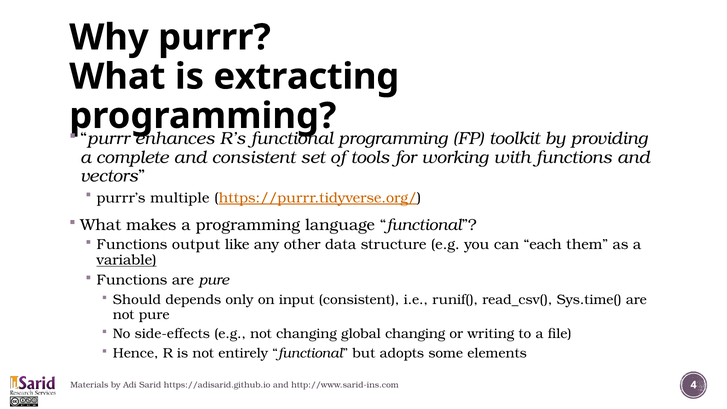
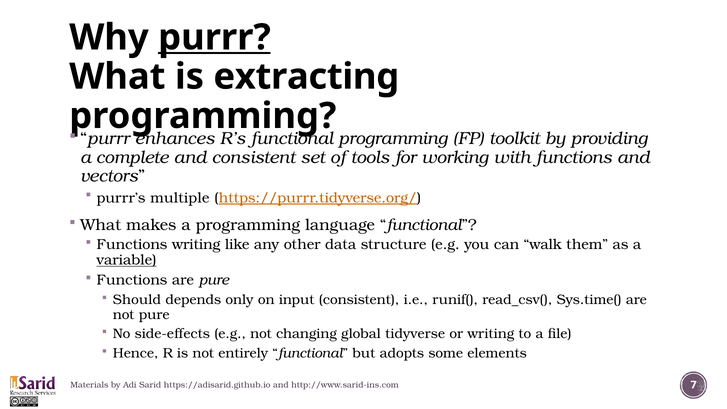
purrr underline: none -> present (214, 37)
Functions output: output -> writing (196, 244)
each: each -> walk (543, 244)
global changing: changing -> tidyverse (415, 334)
4: 4 -> 7 (694, 385)
